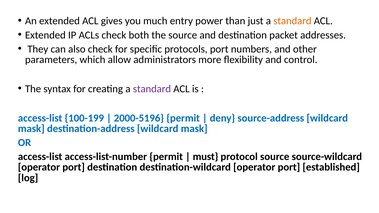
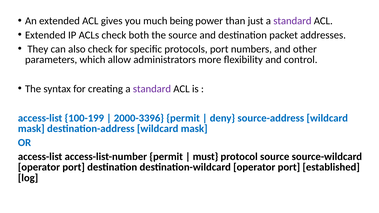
entry: entry -> being (181, 21)
standard colour: orange -> purple (292, 21)
2000-5196: 2000-5196 -> 2000-3396 (139, 118)
